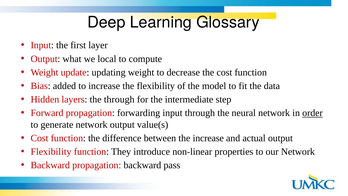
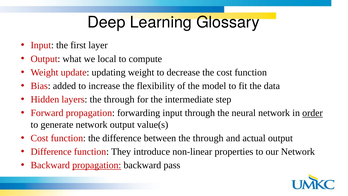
between the increase: increase -> through (208, 138)
Flexibility: Flexibility -> Difference (51, 152)
propagation underline: none -> present (97, 165)
